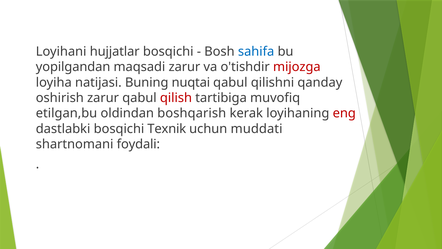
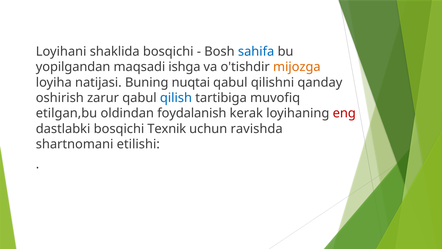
hujjatlar: hujjatlar -> shaklida (115, 51)
maqsadi zarur: zarur -> ishga (184, 67)
mijozga colour: red -> orange (297, 67)
qilish colour: red -> blue (176, 98)
boshqarish: boshqarish -> foydalanish (192, 113)
muddati: muddati -> ravishda (257, 129)
foydali: foydali -> etilishi (138, 144)
